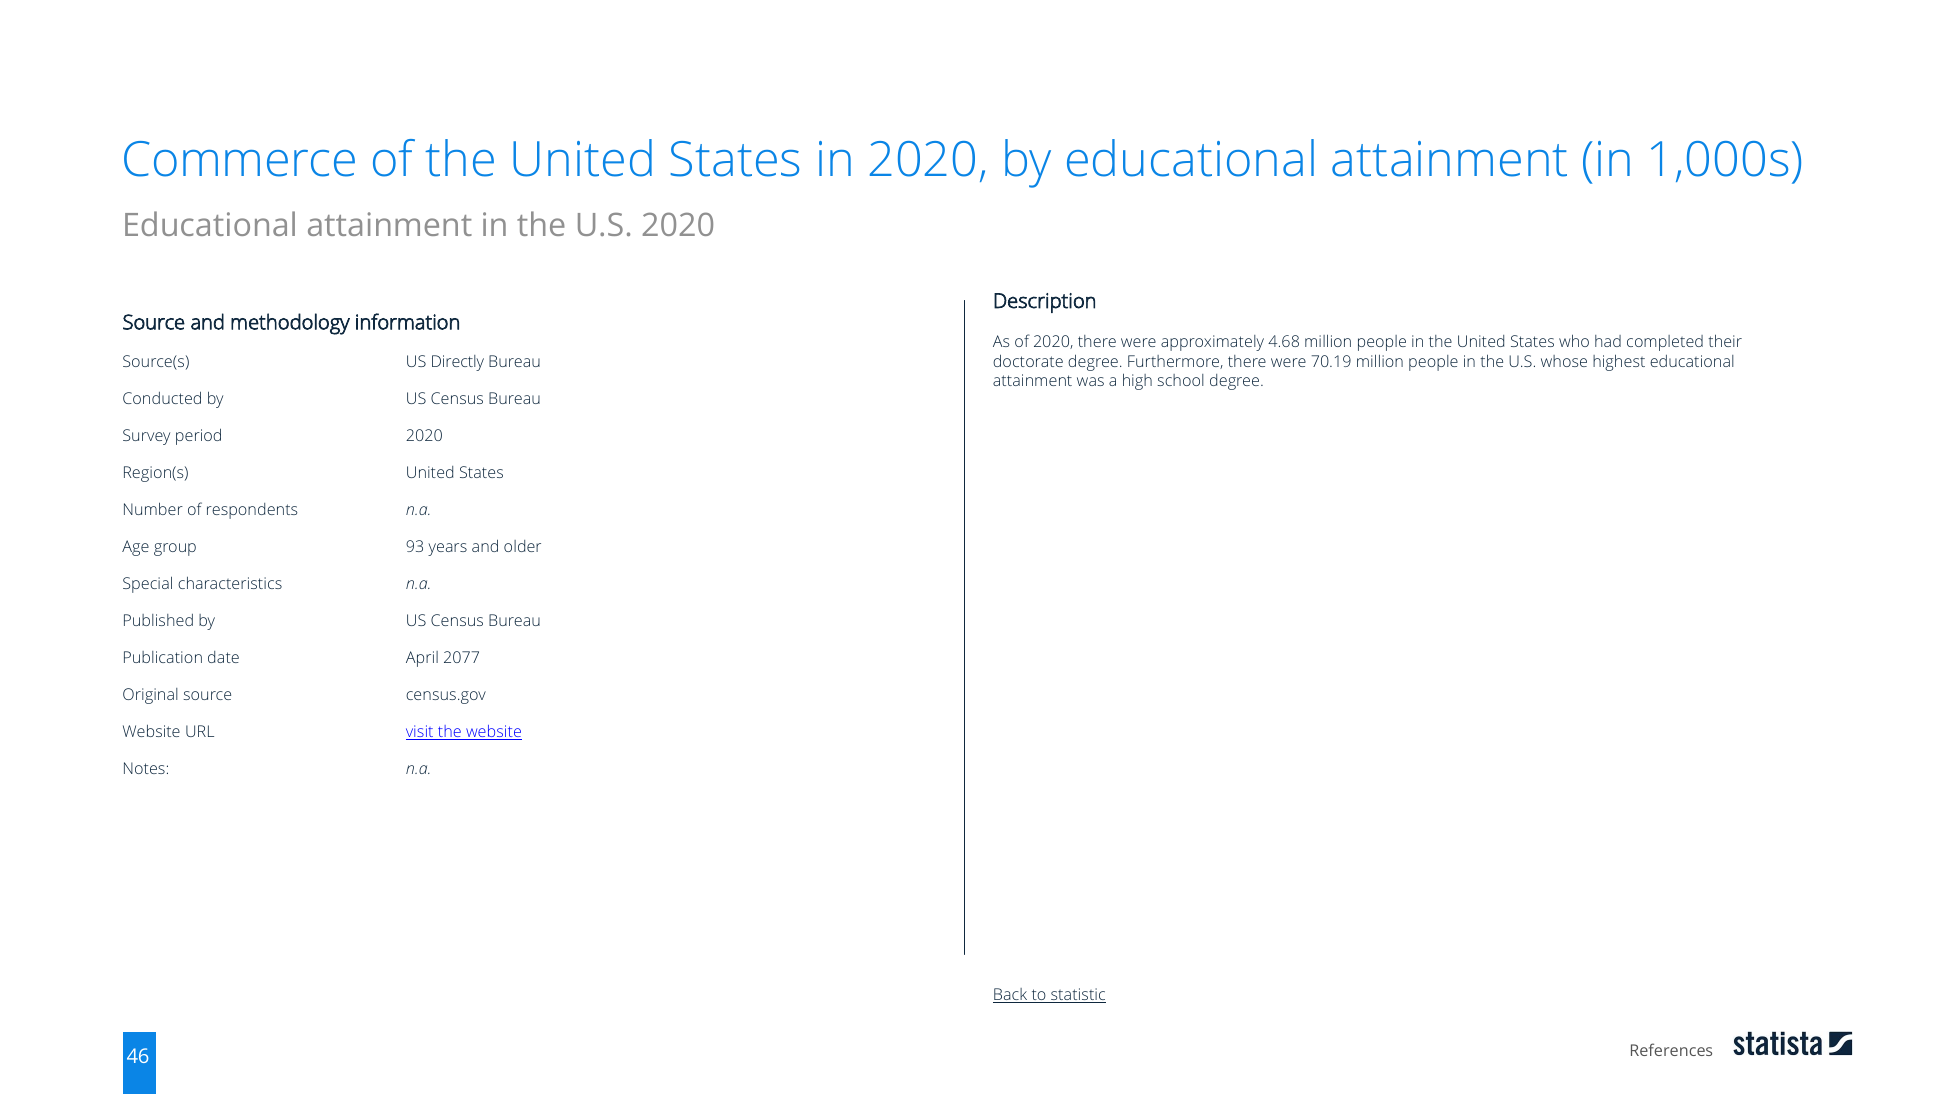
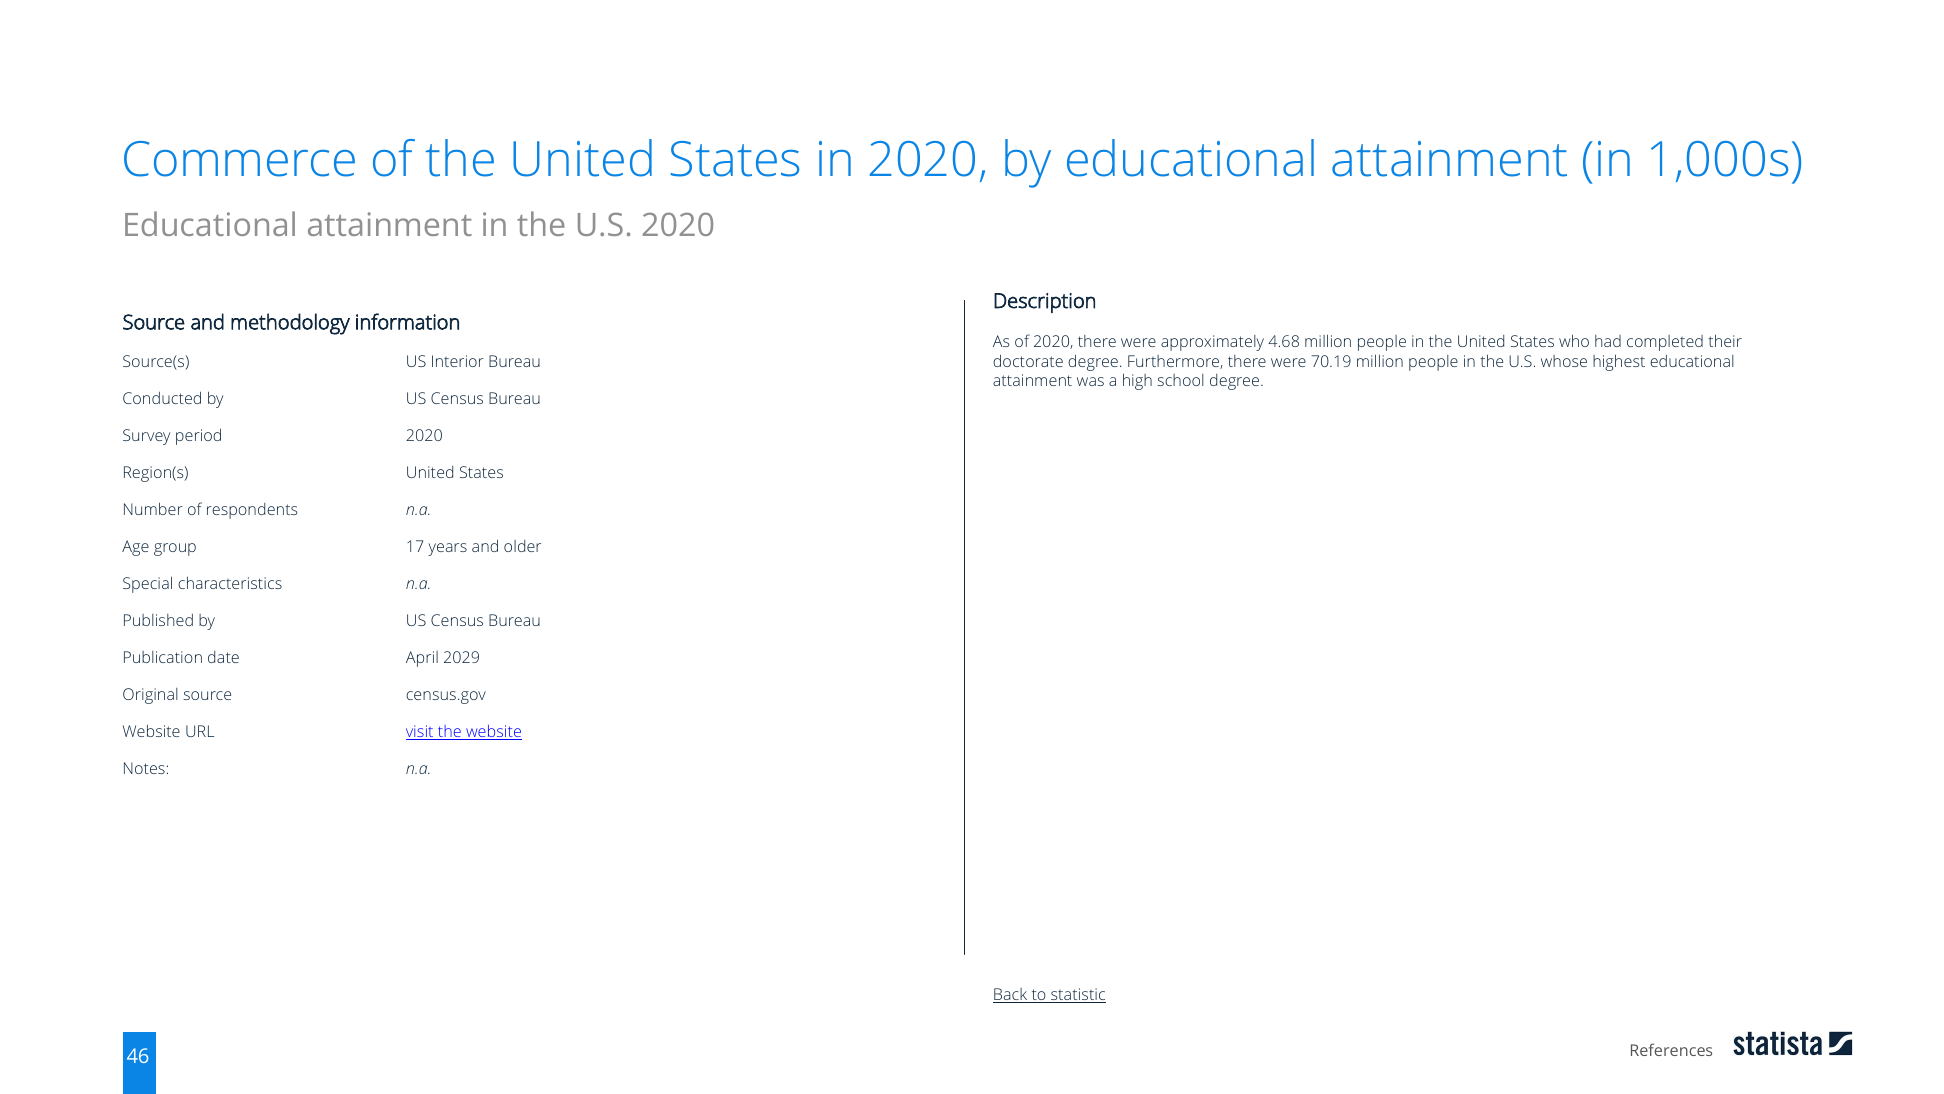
Directly: Directly -> Interior (457, 362)
93: 93 -> 17 (415, 547)
2077: 2077 -> 2029 (462, 658)
